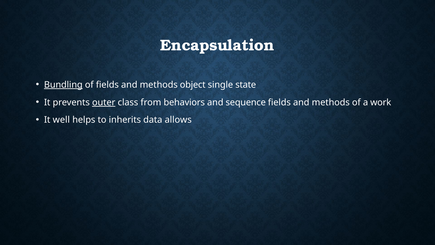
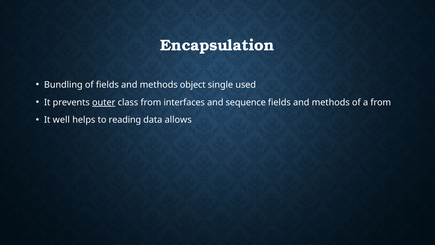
Bundling underline: present -> none (63, 85)
state: state -> used (246, 85)
behaviors: behaviors -> interfaces (184, 102)
a work: work -> from (381, 102)
inherits: inherits -> reading (125, 120)
